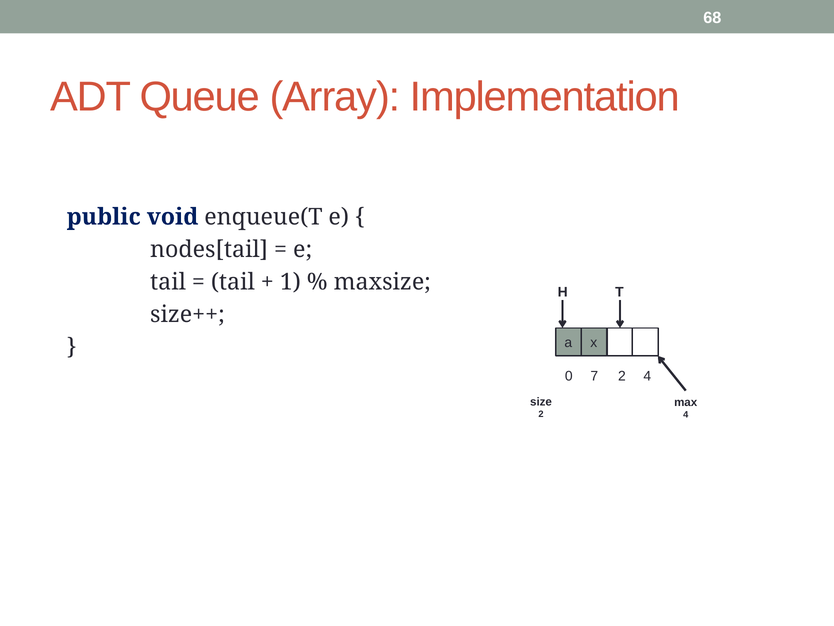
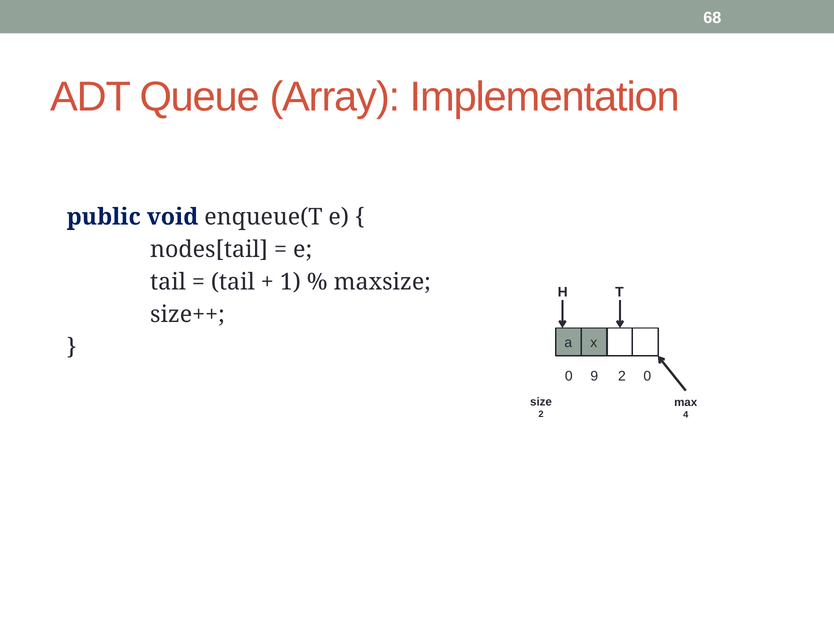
7: 7 -> 9 (594, 376)
2 4: 4 -> 0 (647, 376)
